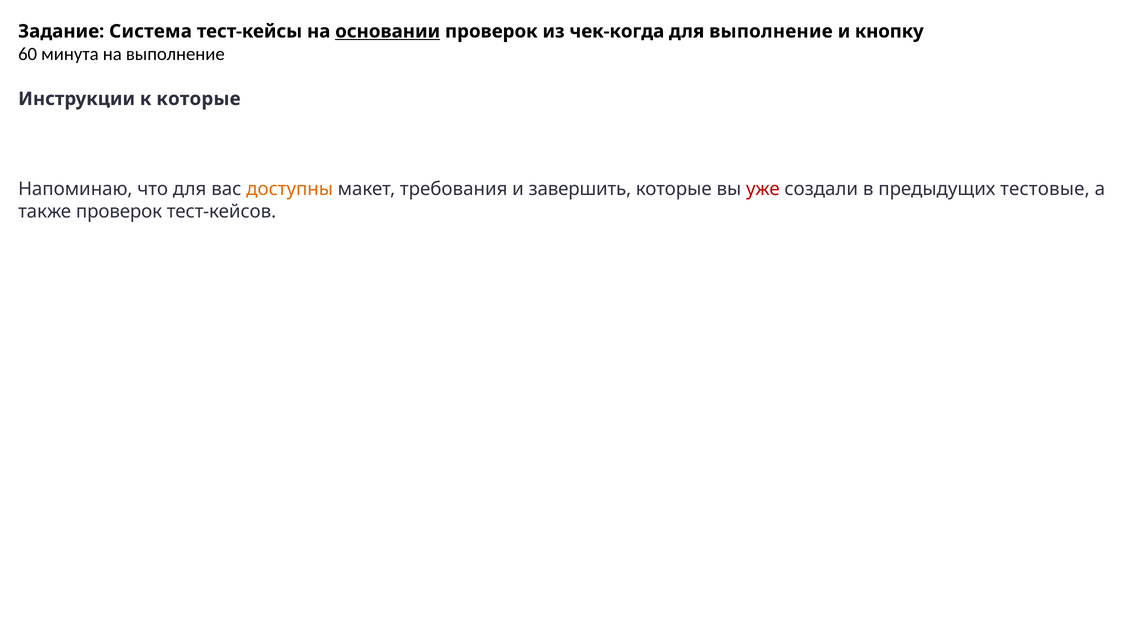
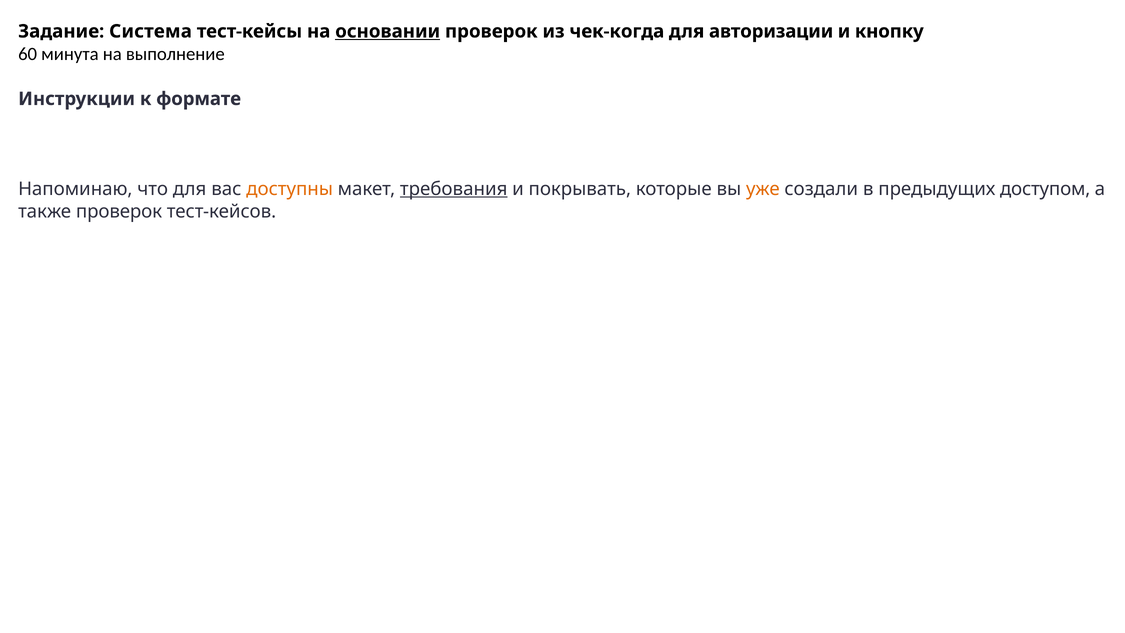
для выполнение: выполнение -> авторизации (771, 31)
к которые: которые -> формате (199, 99)
требования underline: none -> present (454, 189)
завершить: завершить -> покрывать (580, 189)
уже colour: red -> orange (763, 189)
тестовые: тестовые -> доступом (1045, 189)
